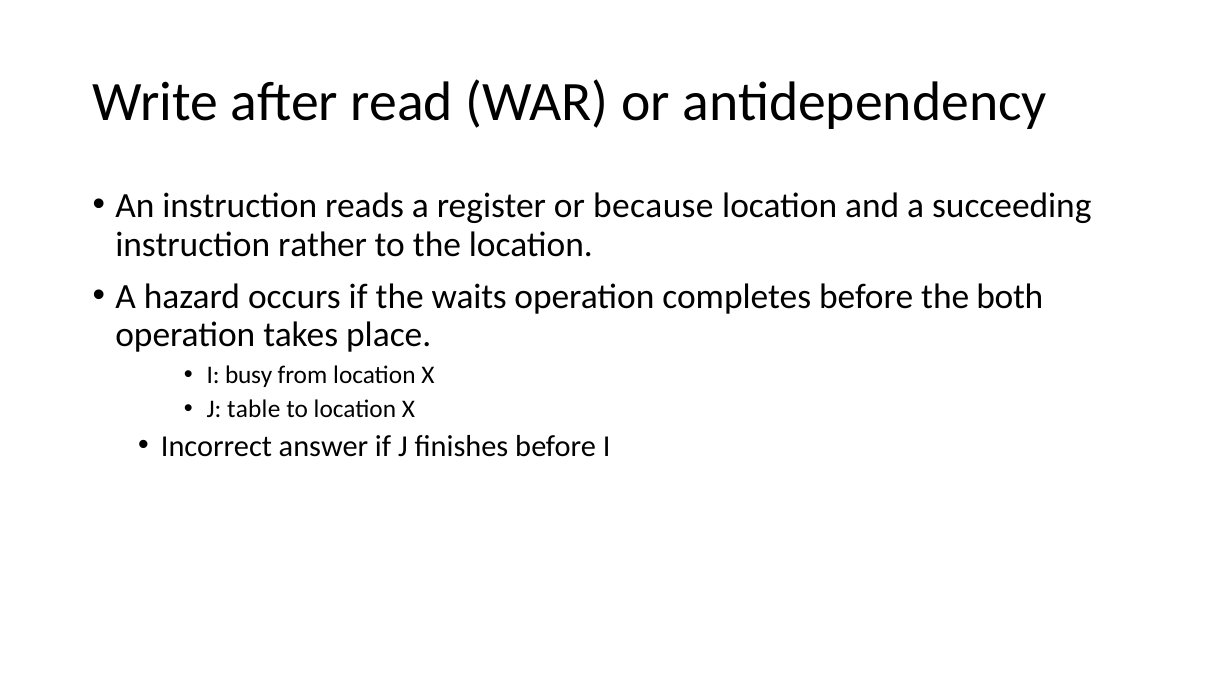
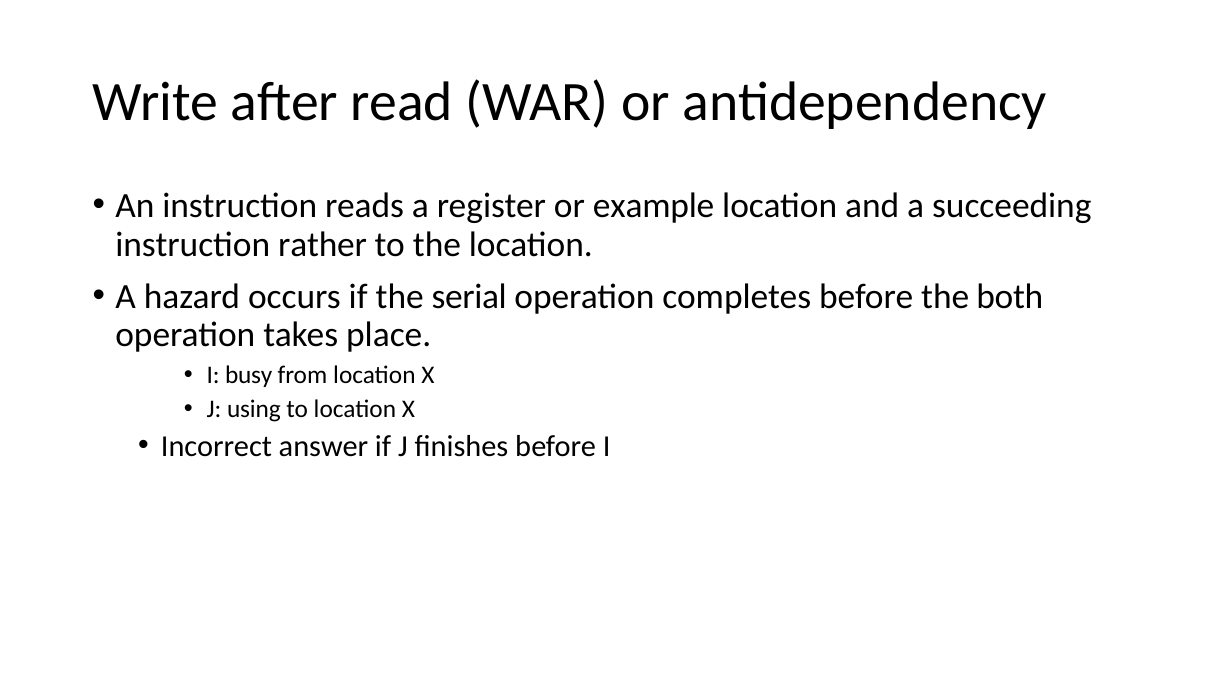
because: because -> example (654, 206)
waits: waits -> serial (469, 297)
table: table -> using (254, 409)
